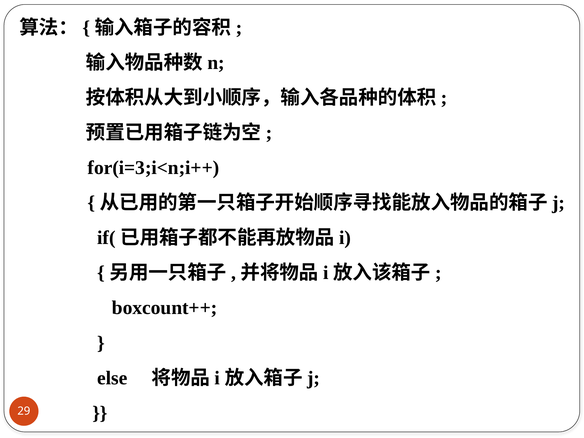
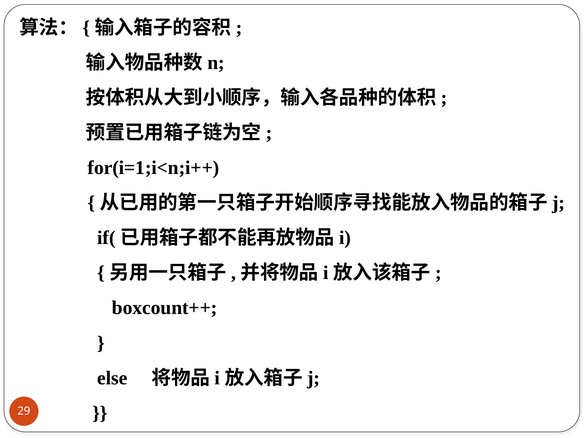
for(i=3;i<n;i++: for(i=3;i<n;i++ -> for(i=1;i<n;i++ (153, 168)
